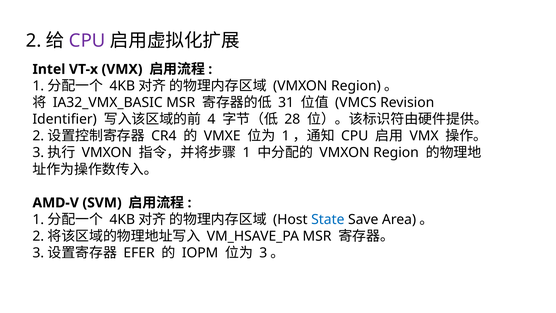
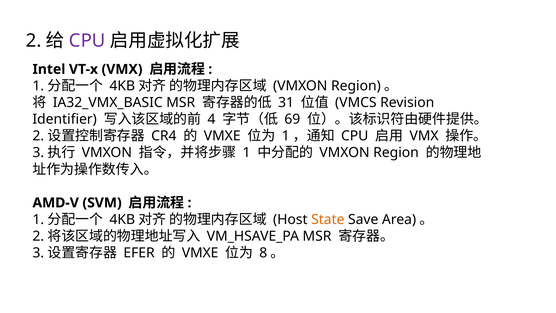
28: 28 -> 69 (292, 119)
State colour: blue -> orange (328, 219)
IOPM: IOPM -> VMXE (200, 253)
3: 3 -> 8 (263, 253)
